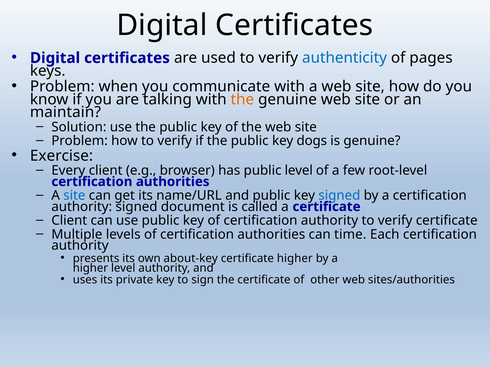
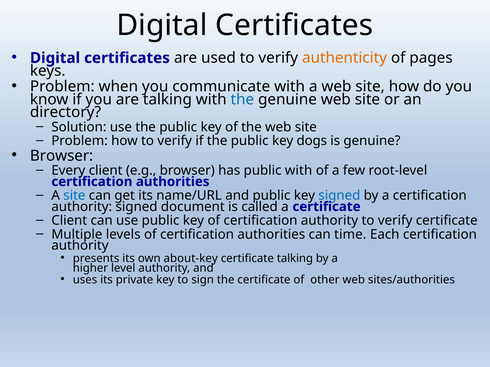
authenticity colour: blue -> orange (345, 58)
the colour: orange -> blue (242, 100)
maintain: maintain -> directory (66, 112)
Exercise: Exercise -> Browser (62, 156)
public level: level -> with (299, 171)
certificate higher: higher -> talking (295, 259)
